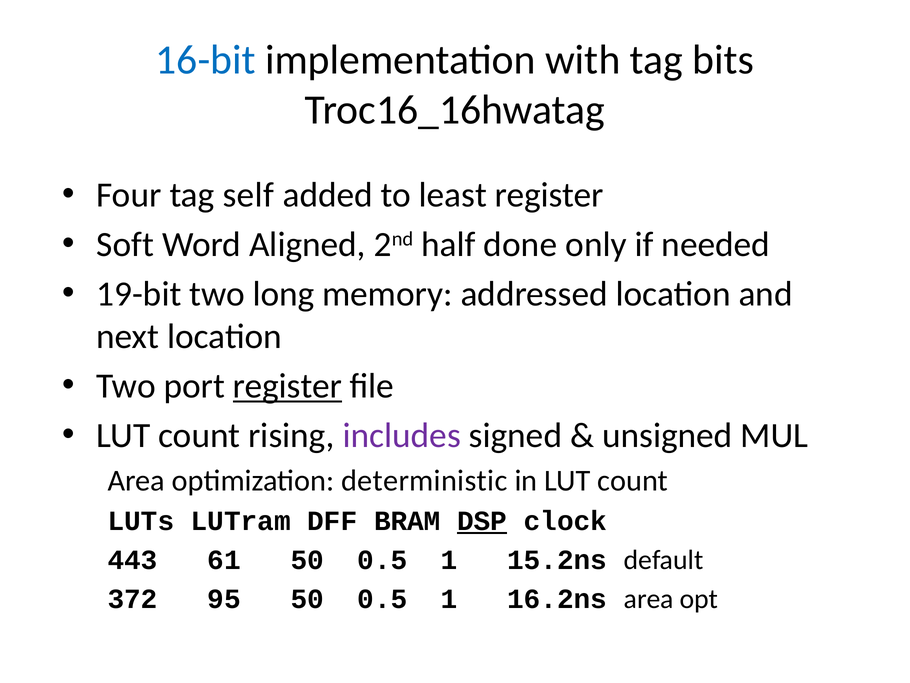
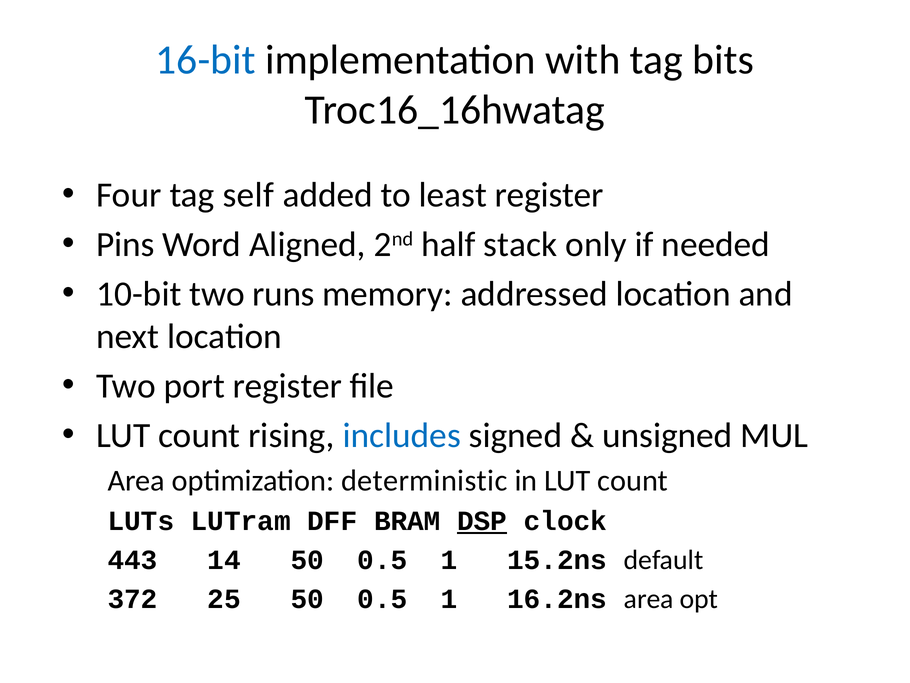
Soft: Soft -> Pins (125, 245)
done: done -> stack (520, 245)
19-bit: 19-bit -> 10-bit (139, 294)
long: long -> runs (284, 294)
register underline: present -> none (287, 386)
includes colour: purple -> blue (402, 435)
61: 61 -> 14 (224, 560)
95: 95 -> 25 (224, 598)
